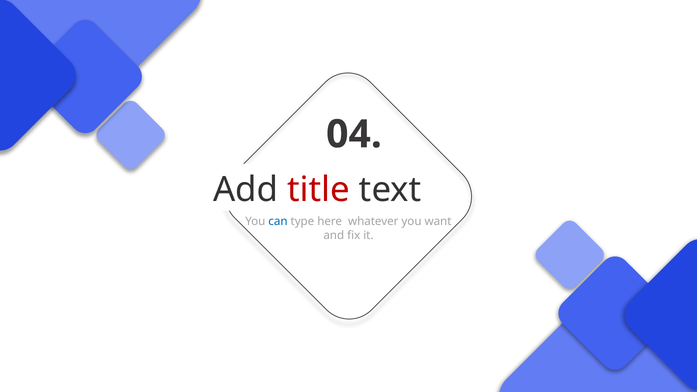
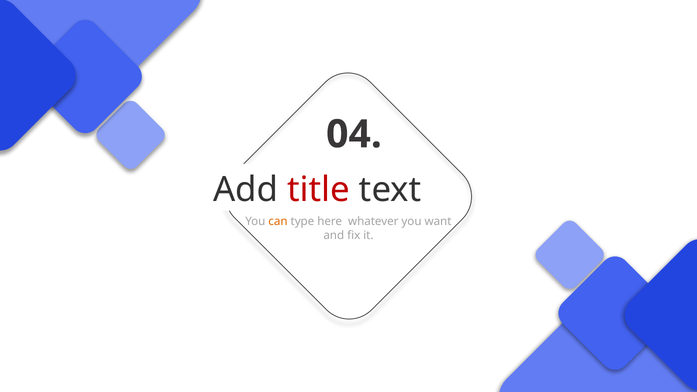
can colour: blue -> orange (278, 222)
